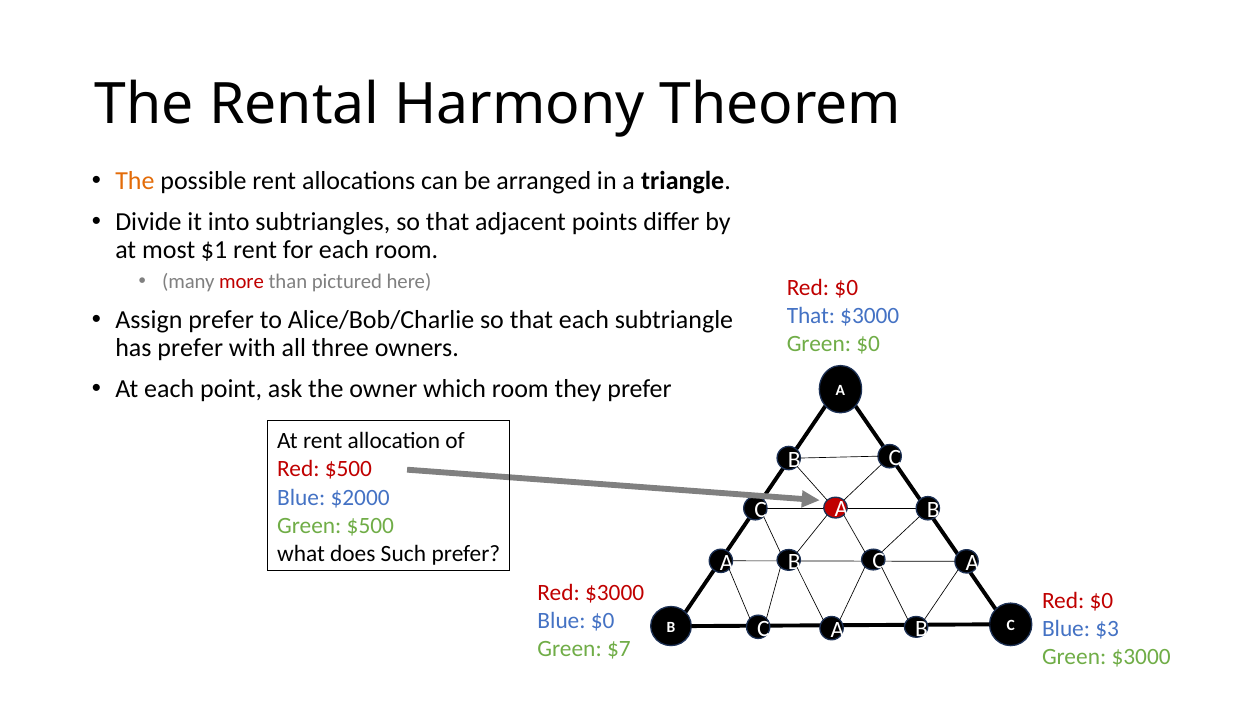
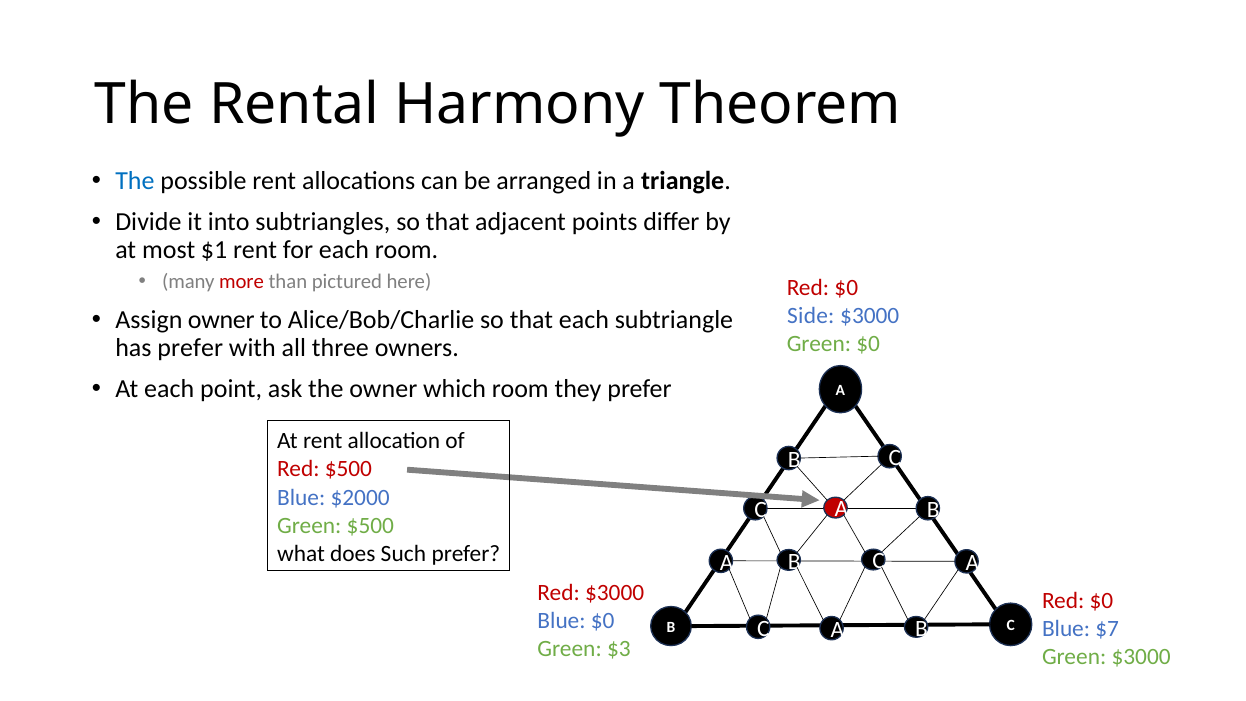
The colour: orange -> blue (135, 181)
That: That -> Side (811, 316)
Assign prefer: prefer -> owner (221, 320)
$3: $3 -> $7 (1107, 629)
$7: $7 -> $3 (619, 649)
